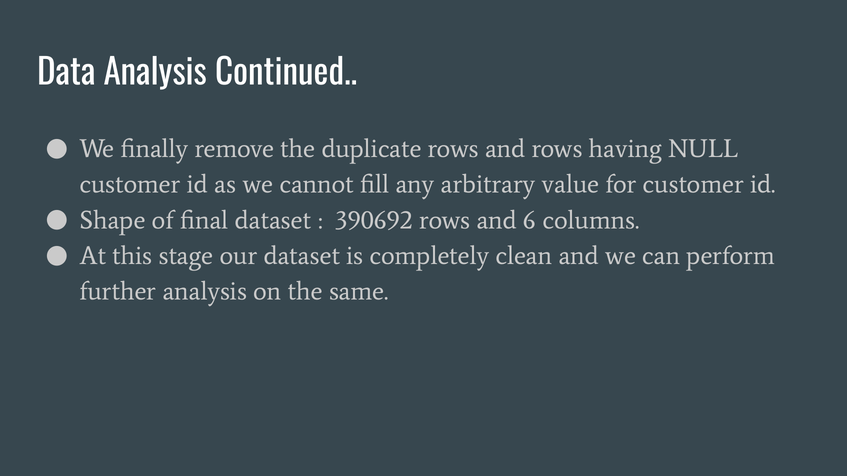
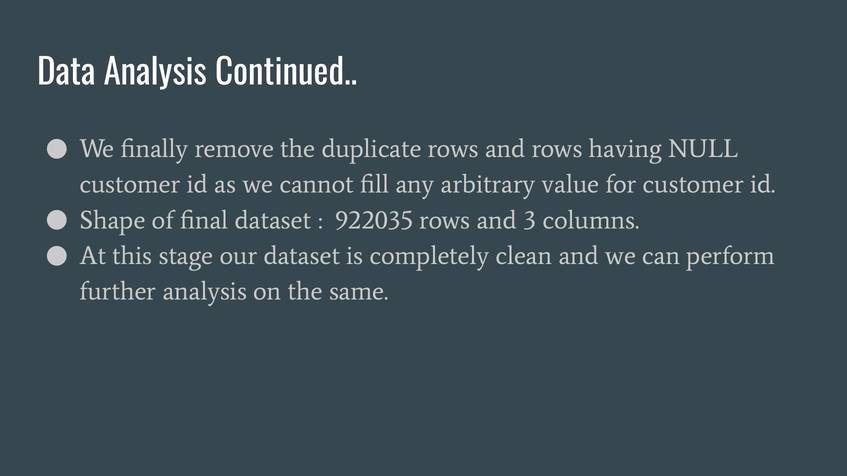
390692: 390692 -> 922035 (374, 220)
6: 6 -> 3 (530, 220)
